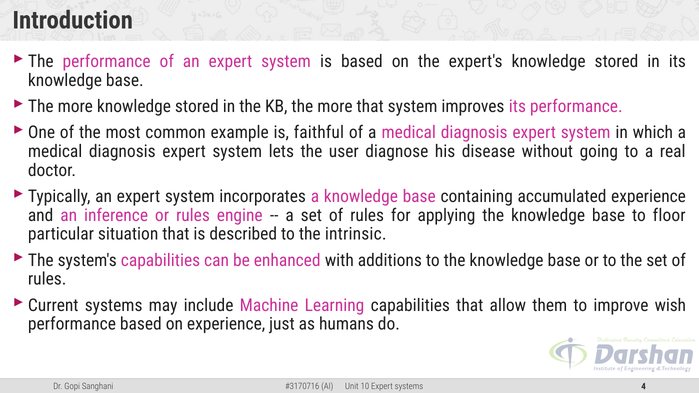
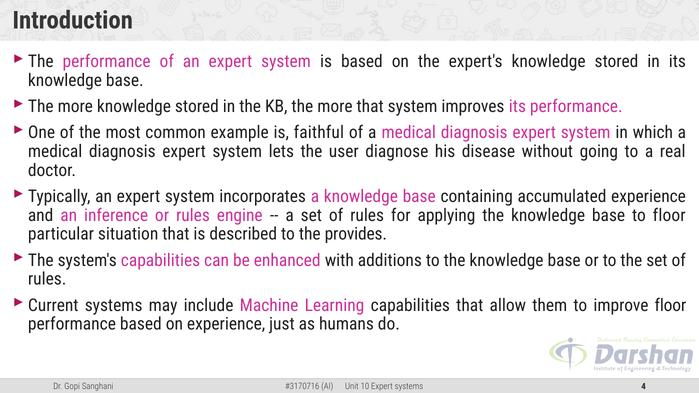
intrinsic: intrinsic -> provides (356, 234)
improve wish: wish -> floor (670, 305)
